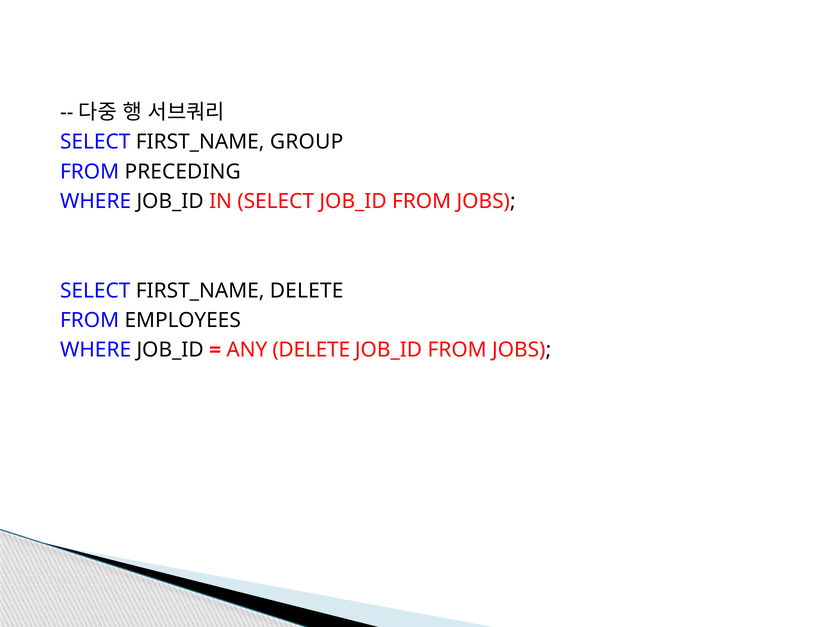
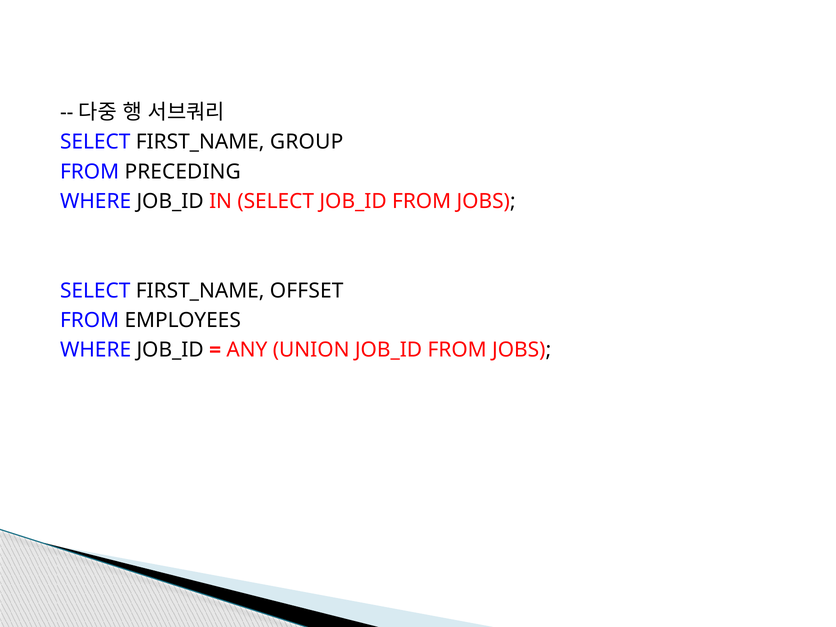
FIRST_NAME DELETE: DELETE -> OFFSET (307, 291)
ANY DELETE: DELETE -> UNION (311, 350)
